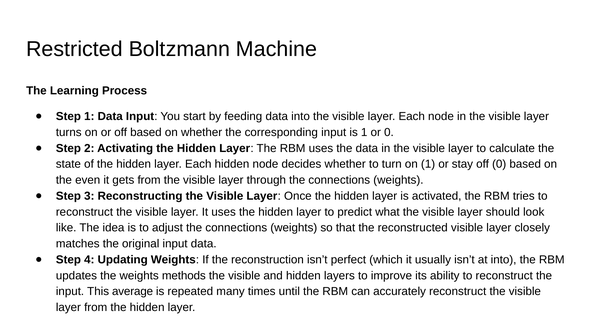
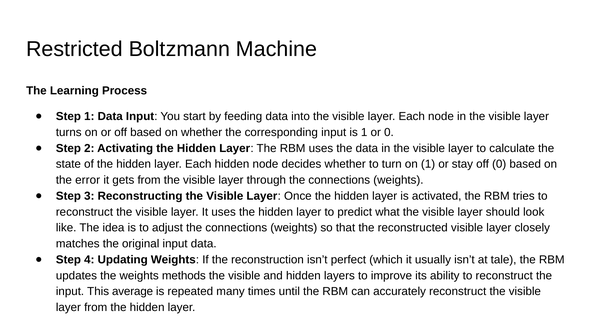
even: even -> error (88, 180)
at into: into -> tale (504, 260)
